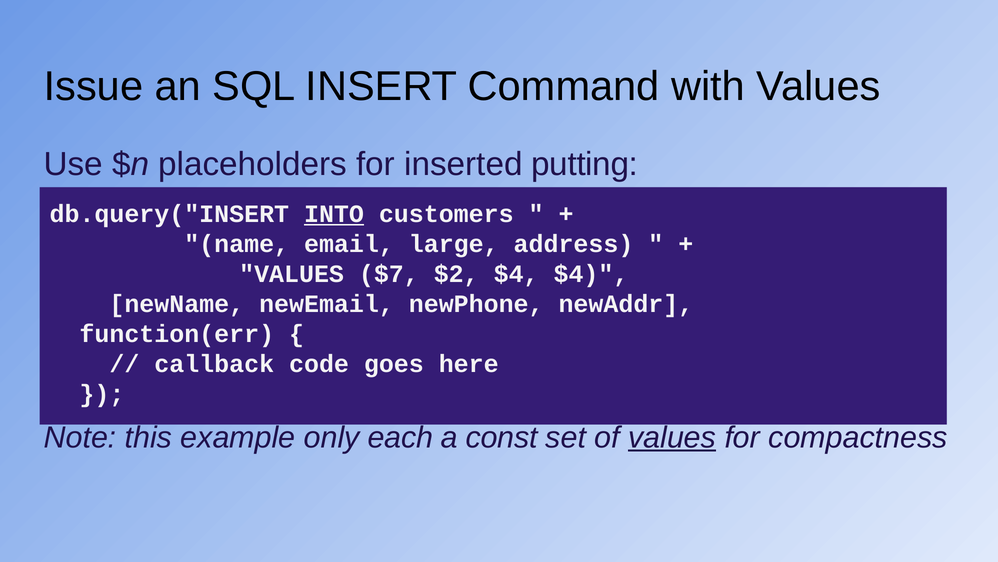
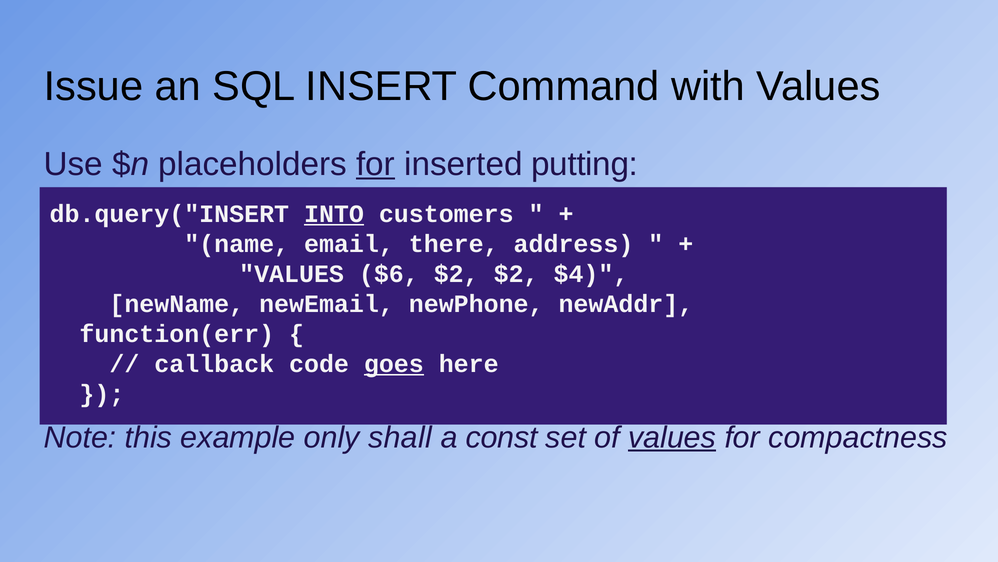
for underline: none -> present (376, 164)
large: large -> there (454, 244)
$7: $7 -> $6 (389, 274)
$2 $4: $4 -> $2 (516, 274)
goes underline: none -> present (394, 363)
each: each -> shall (400, 437)
